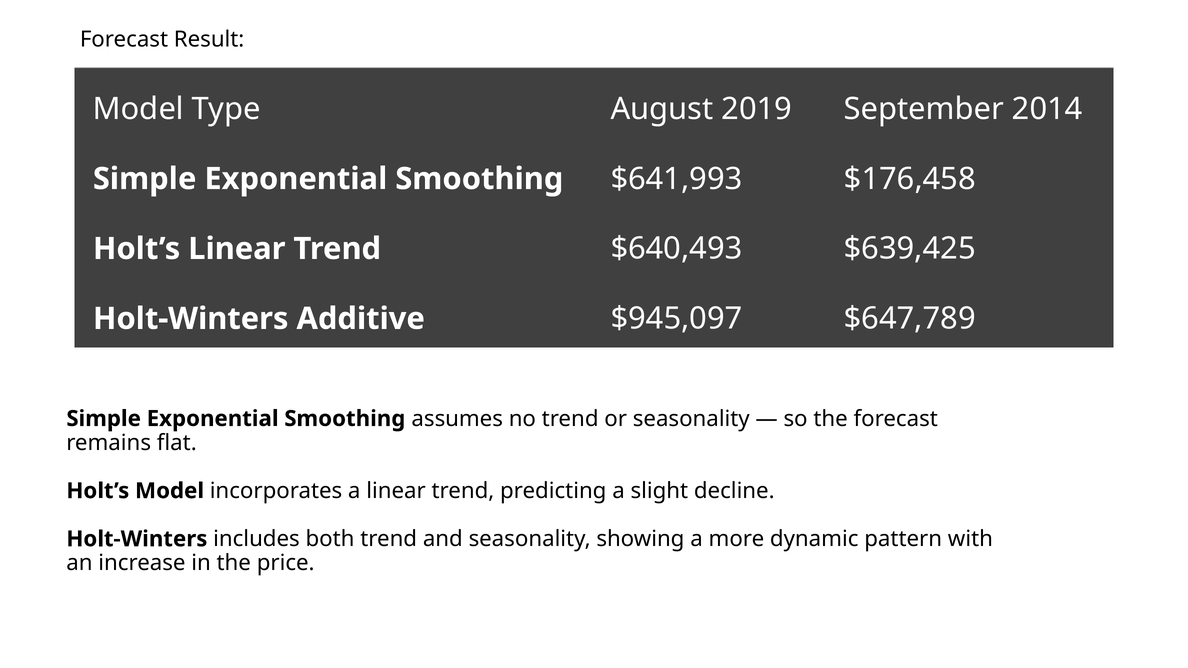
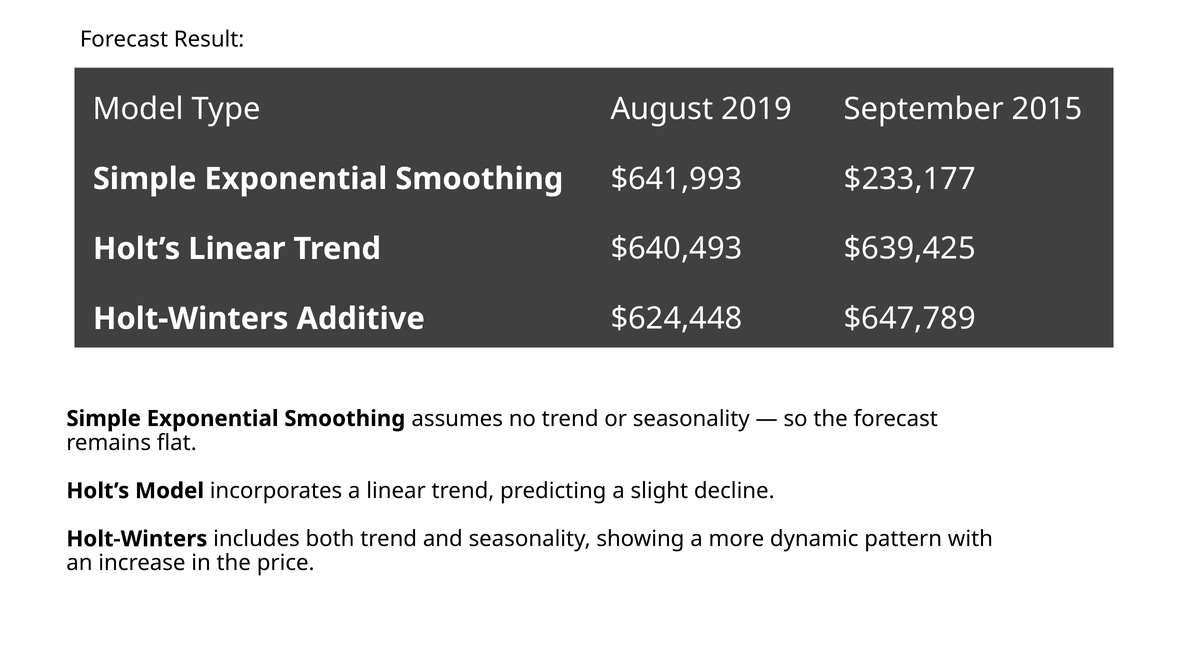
2014: 2014 -> 2015 (1047, 109)
$176,458: $176,458 -> $233,177 (910, 179)
$945,097: $945,097 -> $624,448 (676, 319)
